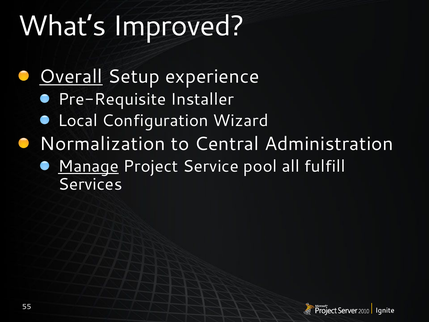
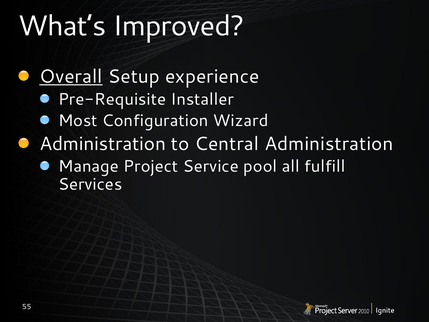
Local: Local -> Most (78, 121)
Normalization: Normalization -> Administration (103, 144)
Manage underline: present -> none (88, 166)
